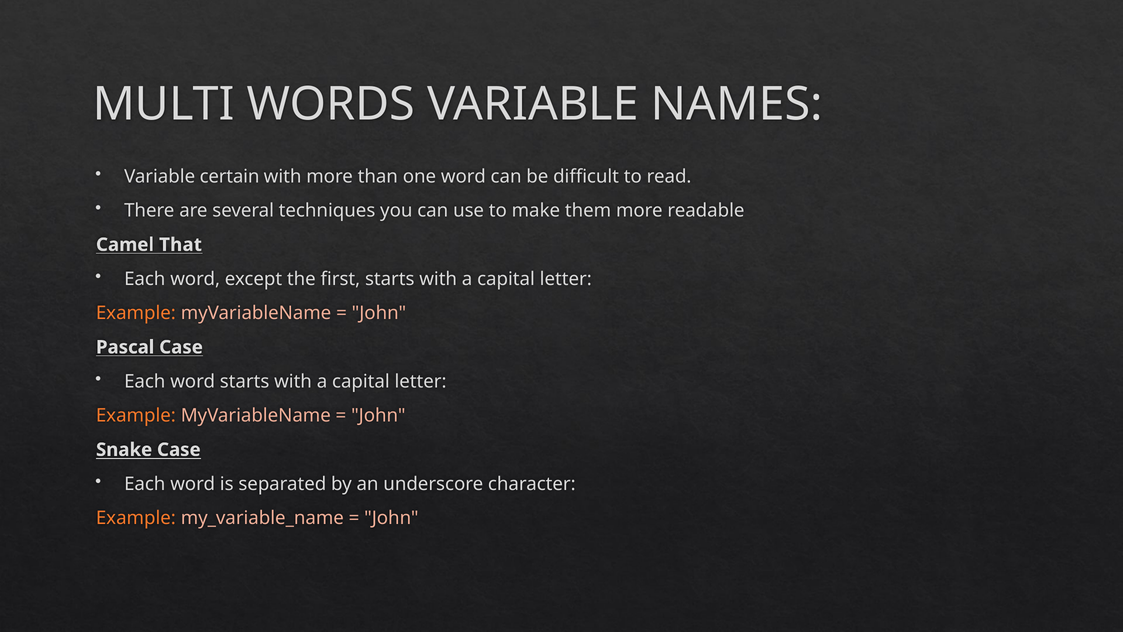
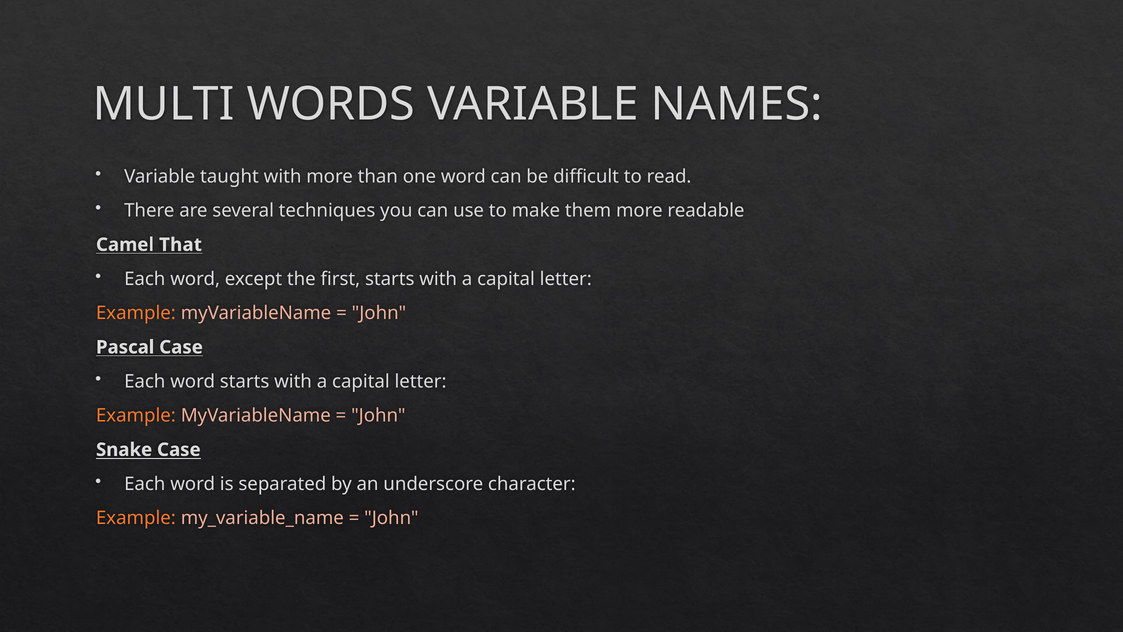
certain: certain -> taught (229, 176)
